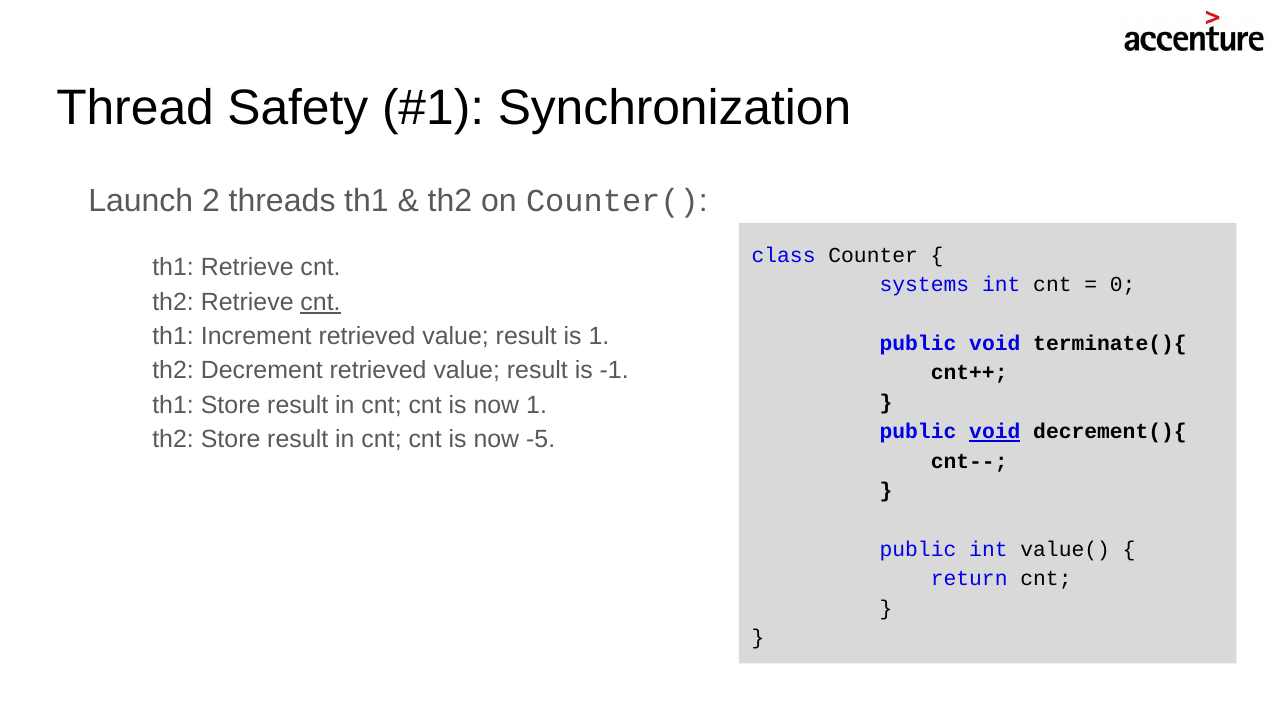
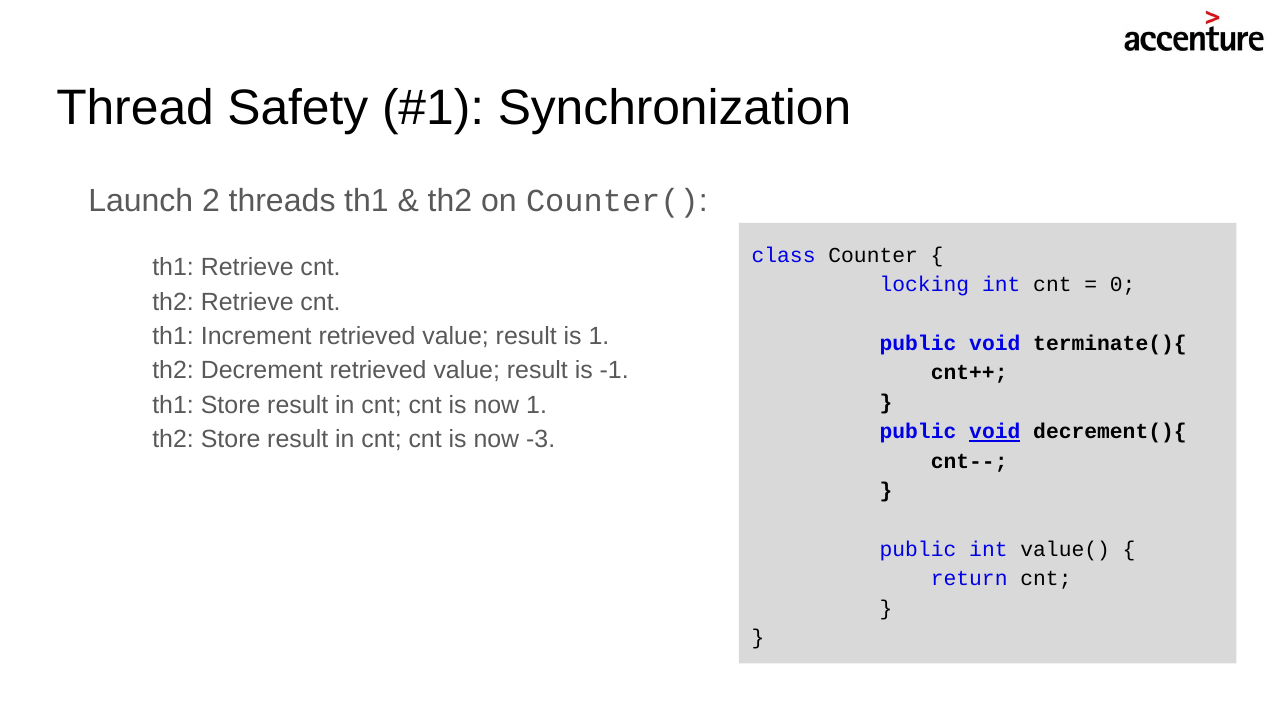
systems: systems -> locking (924, 285)
cnt underline: present -> none (321, 302)
-5: -5 -> -3 (541, 439)
